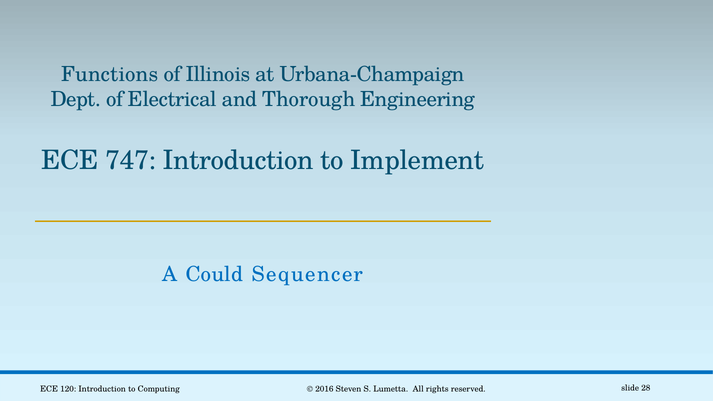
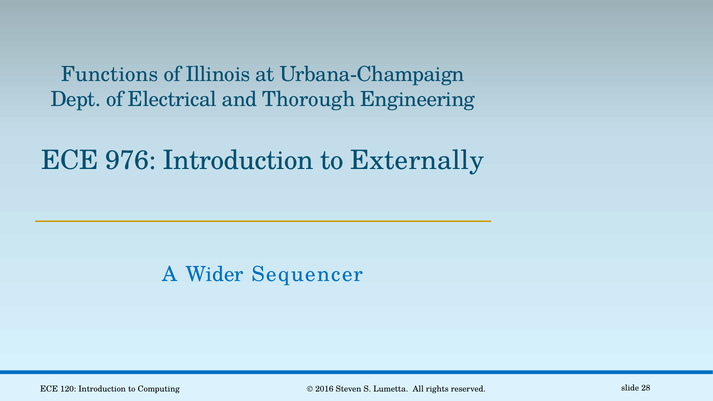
747: 747 -> 976 (131, 160)
Implement: Implement -> Externally (417, 160)
Could: Could -> Wider (215, 274)
